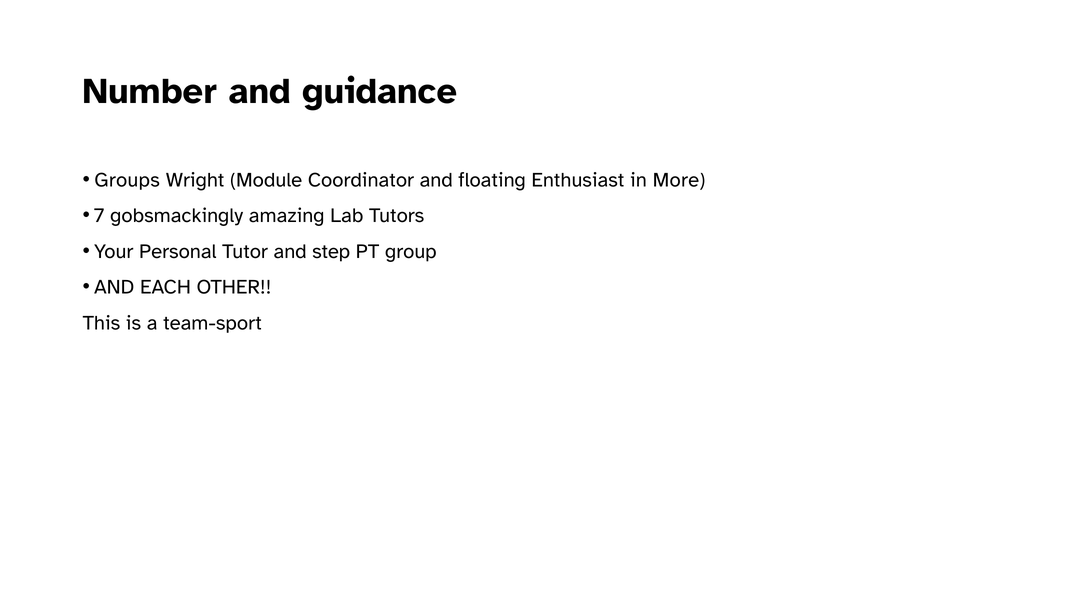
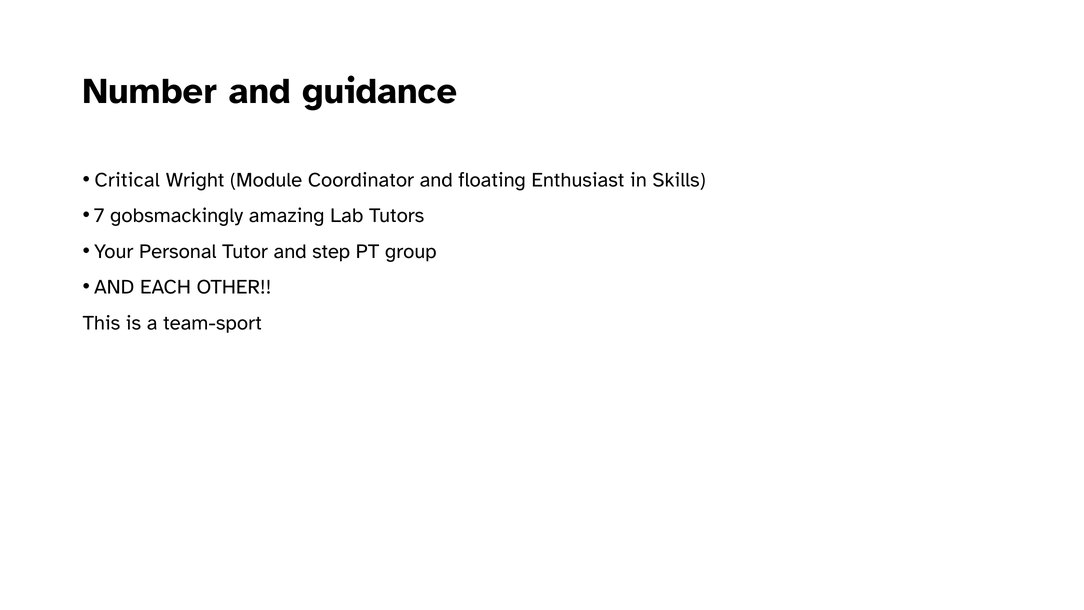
Groups: Groups -> Critical (127, 180)
More: More -> Skills (679, 180)
